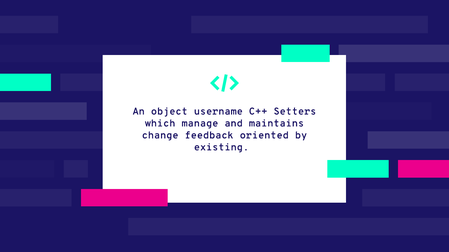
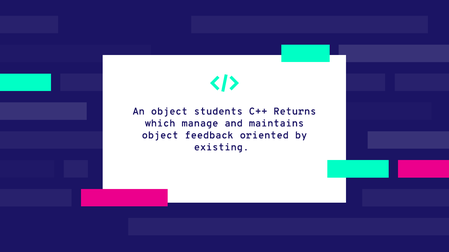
username: username -> students (218, 112)
Setters: Setters -> Returns (295, 112)
change: change -> object (160, 135)
